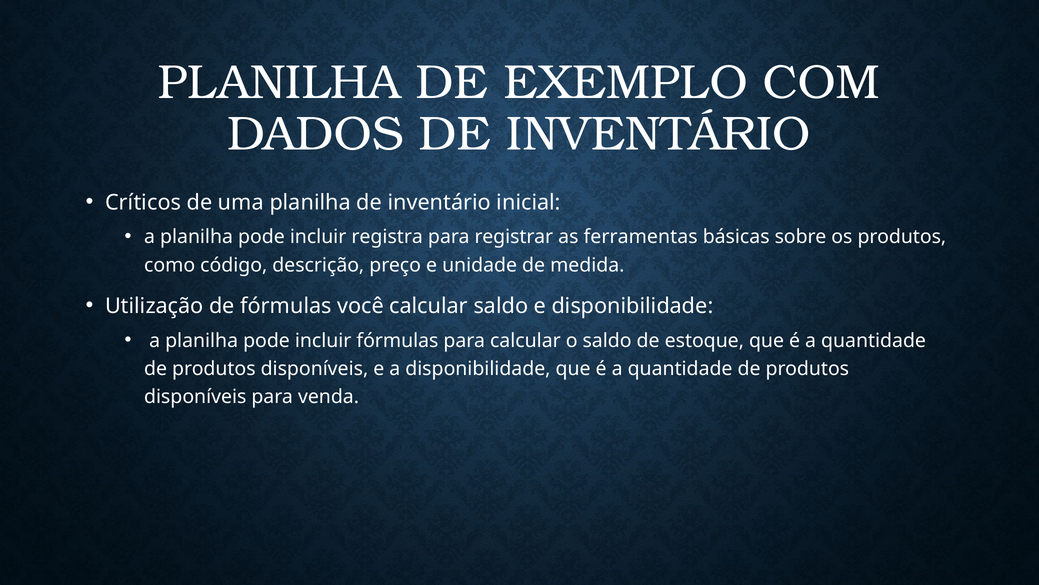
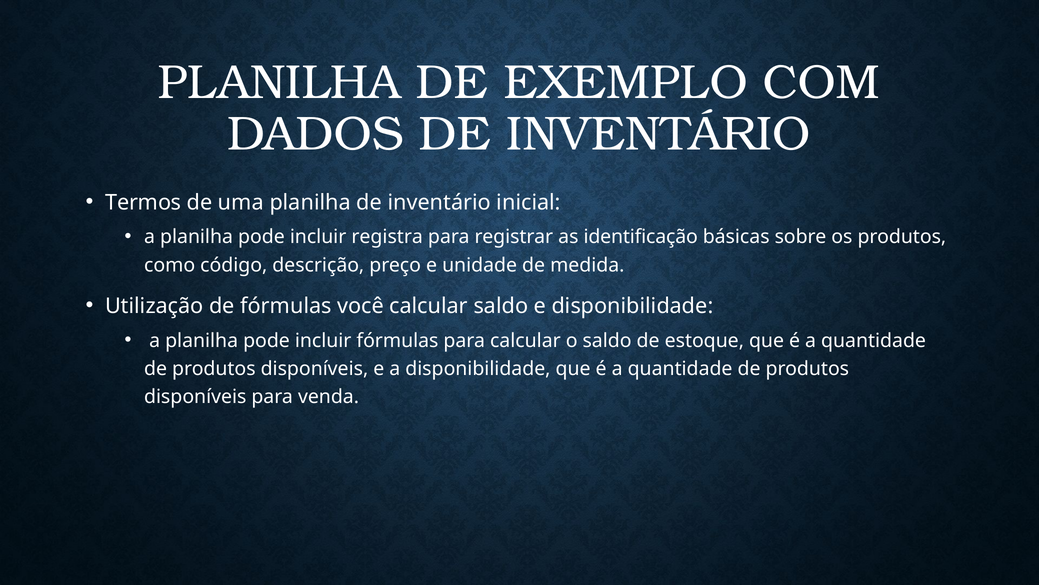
Críticos: Críticos -> Termos (143, 202)
ferramentas: ferramentas -> identificação (641, 237)
